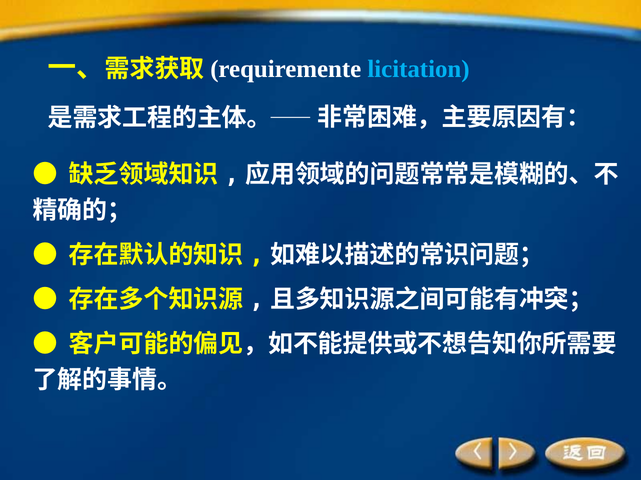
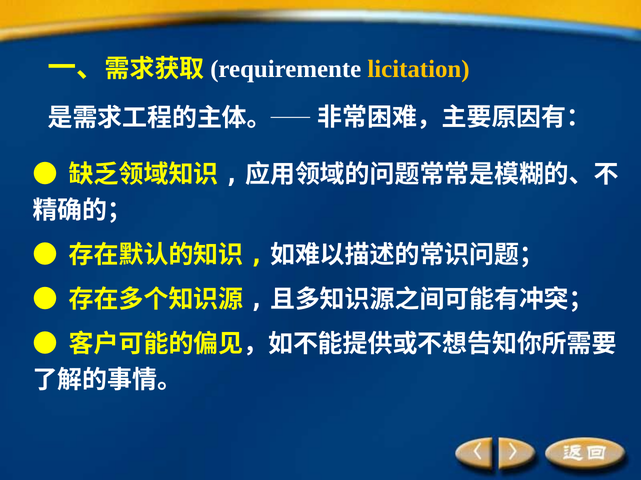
licitation colour: light blue -> yellow (419, 69)
